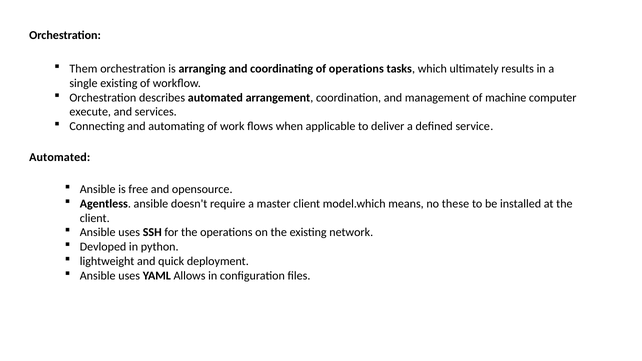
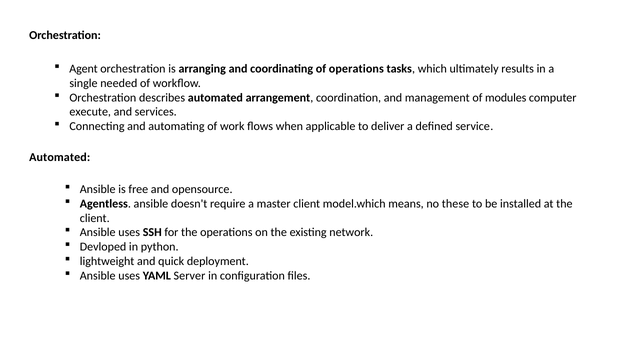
Them: Them -> Agent (84, 69)
single existing: existing -> needed (119, 83)
machine: machine -> modules (506, 98)
Allows: Allows -> Server (189, 276)
